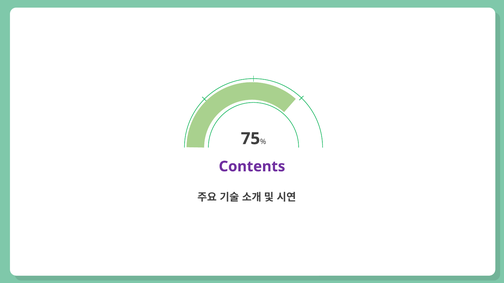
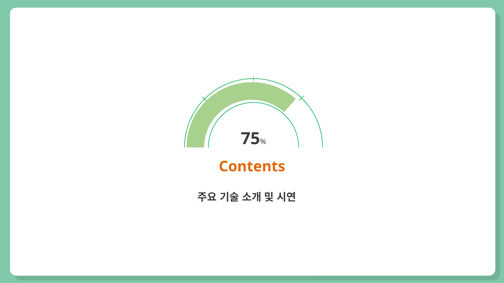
Contents colour: purple -> orange (252, 167)
